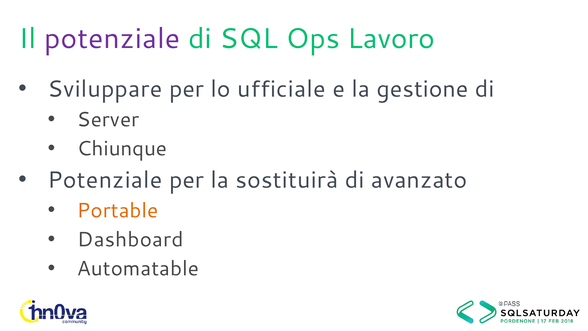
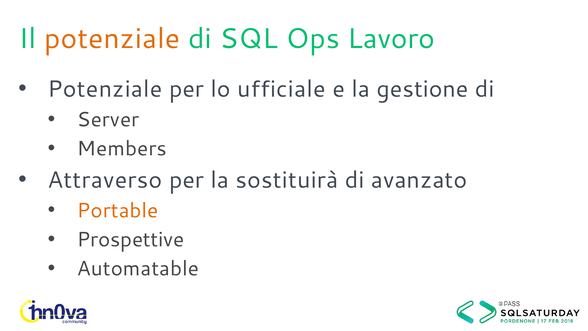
potenziale colour: purple -> orange (112, 39)
Sviluppare: Sviluppare -> Potenziale (105, 89)
Chiunque: Chiunque -> Members (122, 149)
Potenziale: Potenziale -> Attraverso (105, 180)
Dashboard: Dashboard -> Prospettive (131, 239)
